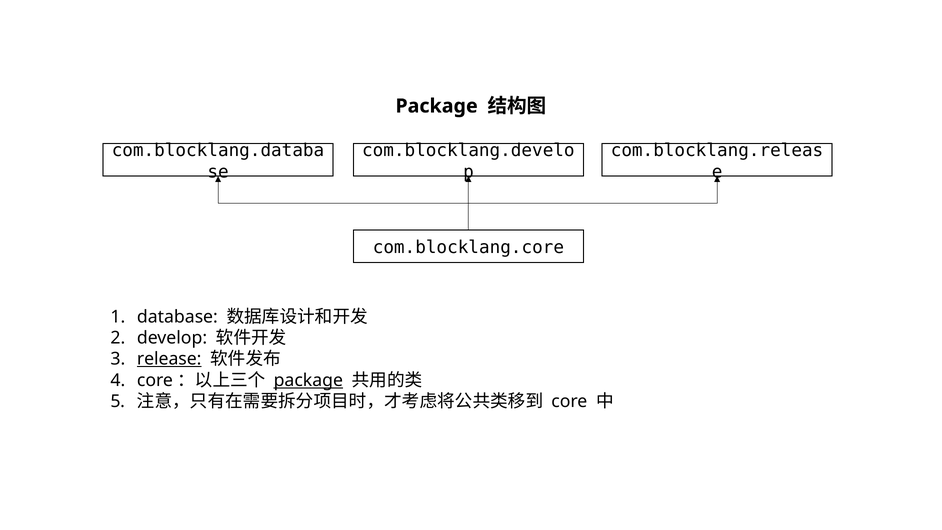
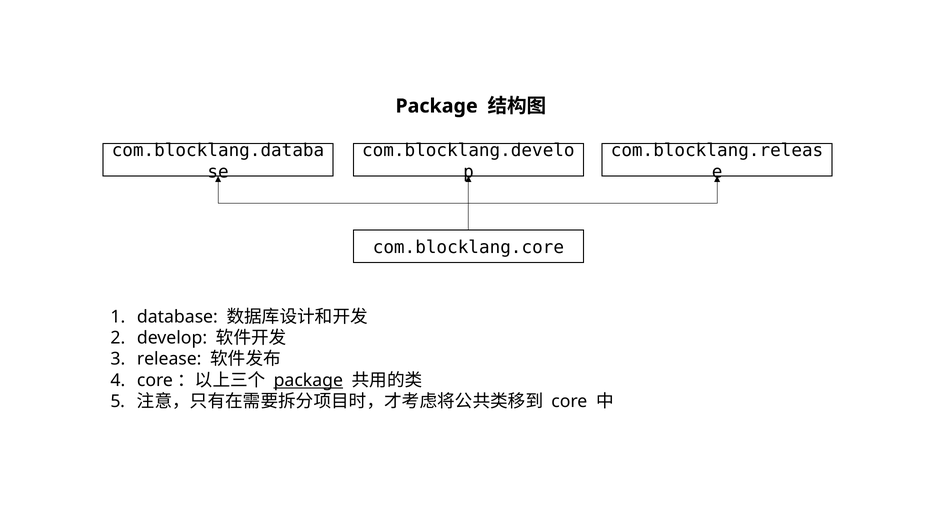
release underline: present -> none (169, 359)
